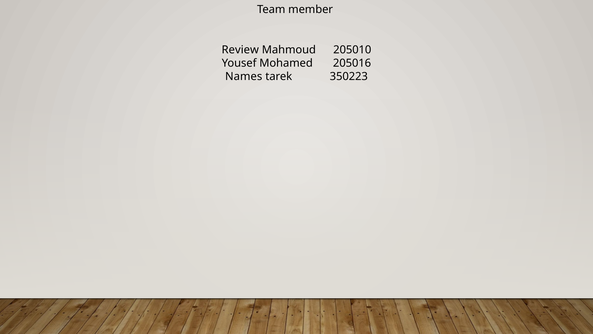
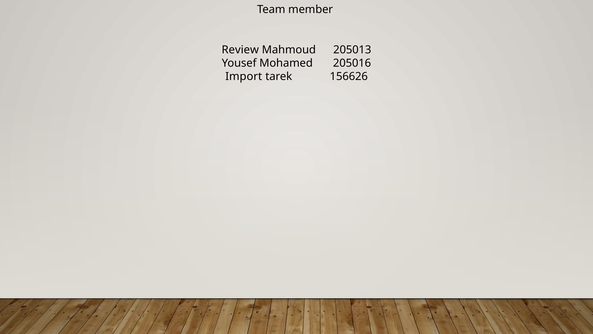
205010: 205010 -> 205013 (352, 50)
Names: Names -> Import (244, 76)
350223: 350223 -> 156626 (349, 76)
